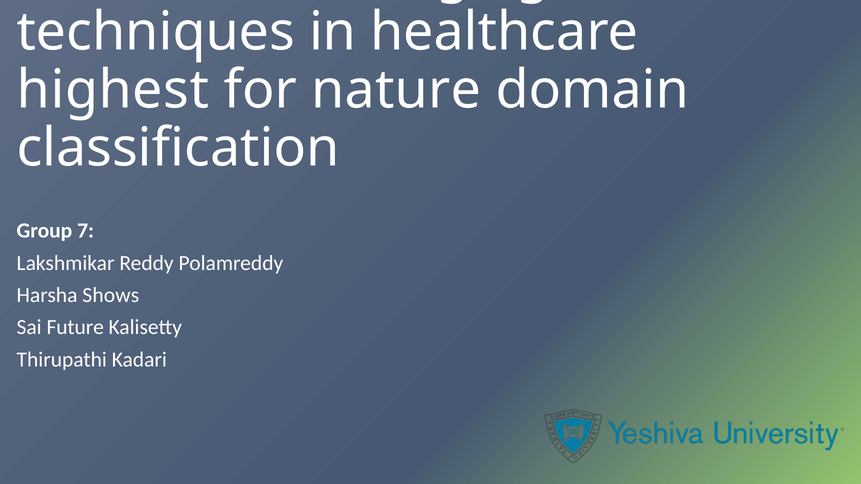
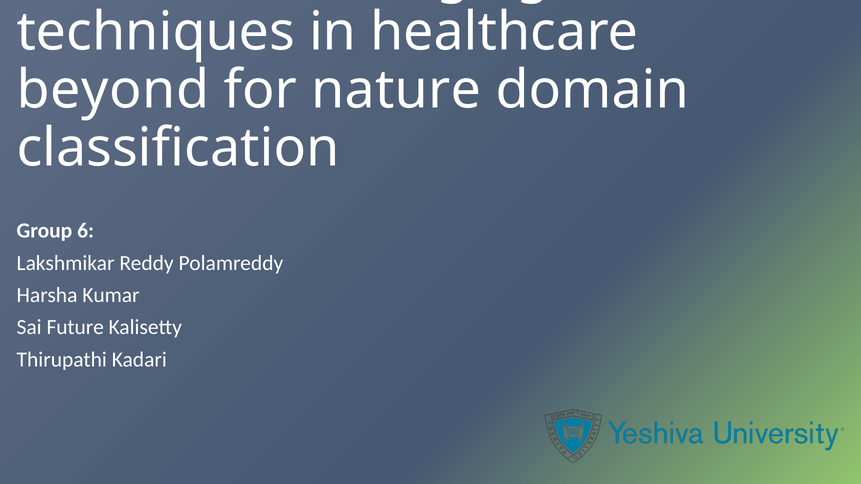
highest: highest -> beyond (113, 90)
7: 7 -> 6 (86, 231)
Shows: Shows -> Kumar (111, 295)
